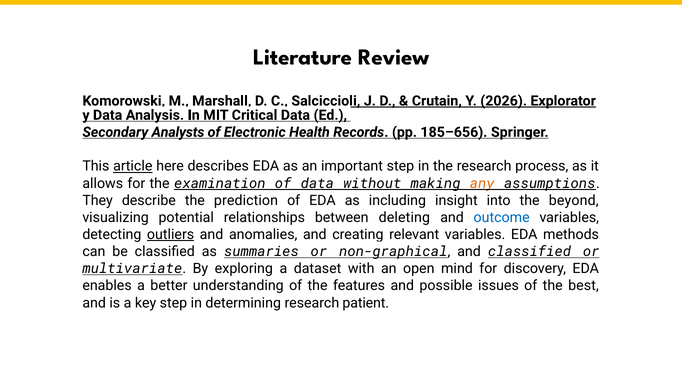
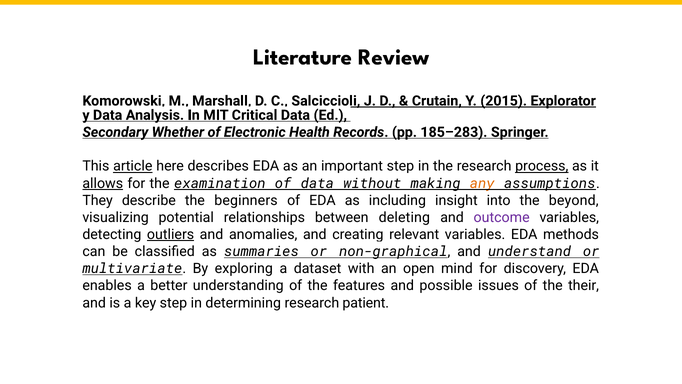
2026: 2026 -> 2015 (504, 101)
Analysts: Analysts -> Whether (178, 132)
185–656: 185–656 -> 185–283 (454, 132)
process underline: none -> present (542, 166)
allows underline: none -> present (103, 183)
prediction: prediction -> beginners (246, 200)
outcome colour: blue -> purple (502, 217)
and classified: classified -> understand (530, 251)
best: best -> their (584, 285)
